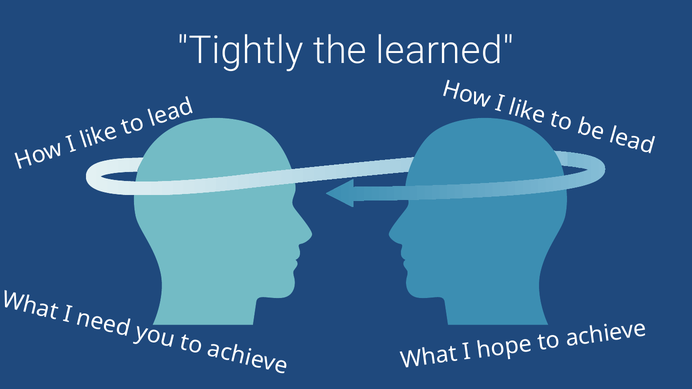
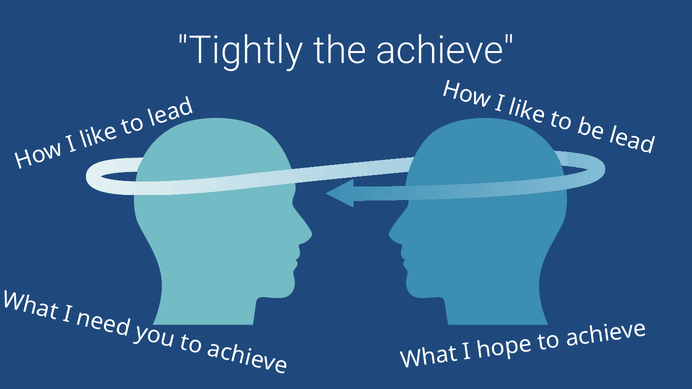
the learned: learned -> achieve (445, 51)
